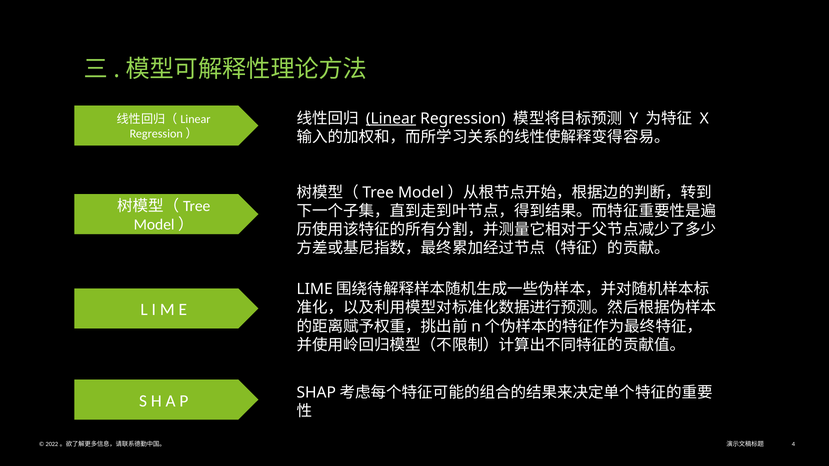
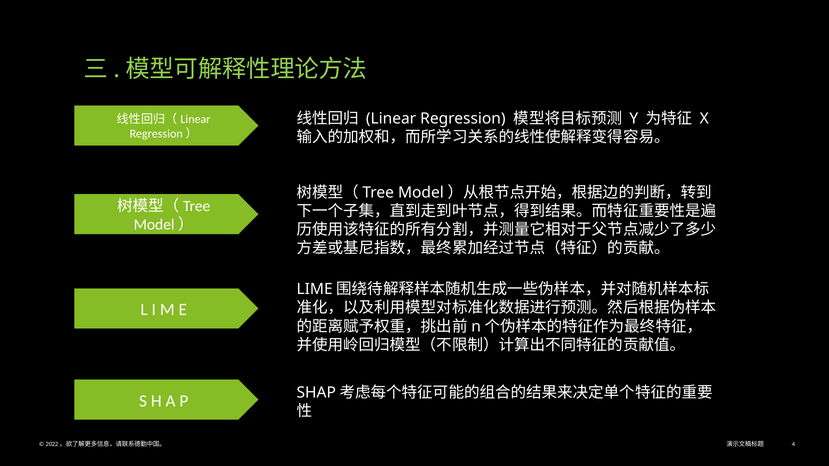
Linear underline: present -> none (391, 118)
